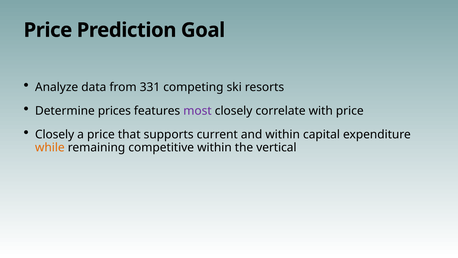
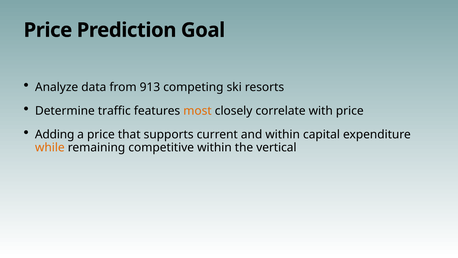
331: 331 -> 913 (150, 87)
prices: prices -> traffic (114, 111)
most colour: purple -> orange (197, 111)
Closely: Closely -> Adding (55, 134)
